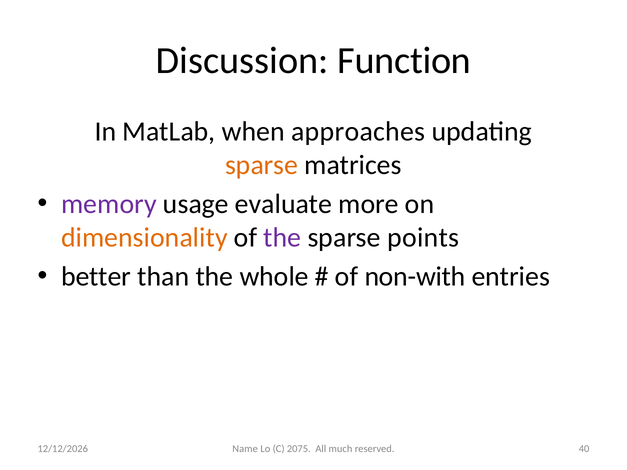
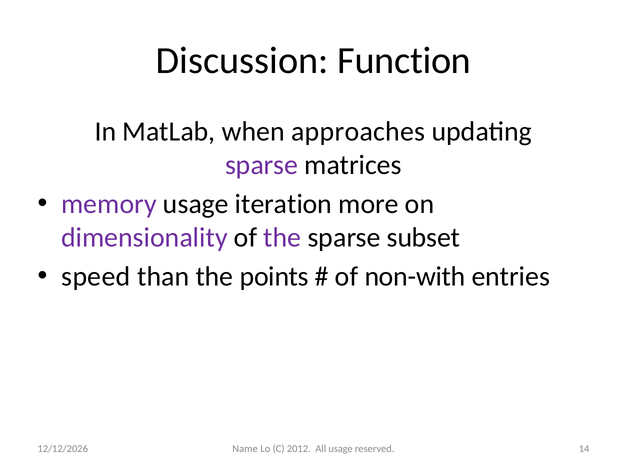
sparse colour: orange -> purple (262, 165)
evaluate: evaluate -> iteration (284, 204)
dimensionality colour: orange -> purple (144, 238)
points: points -> subset (423, 238)
better: better -> speed (96, 277)
whole: whole -> points (274, 277)
2075: 2075 -> 2012 (299, 449)
All much: much -> usage (341, 449)
40: 40 -> 14 (584, 449)
